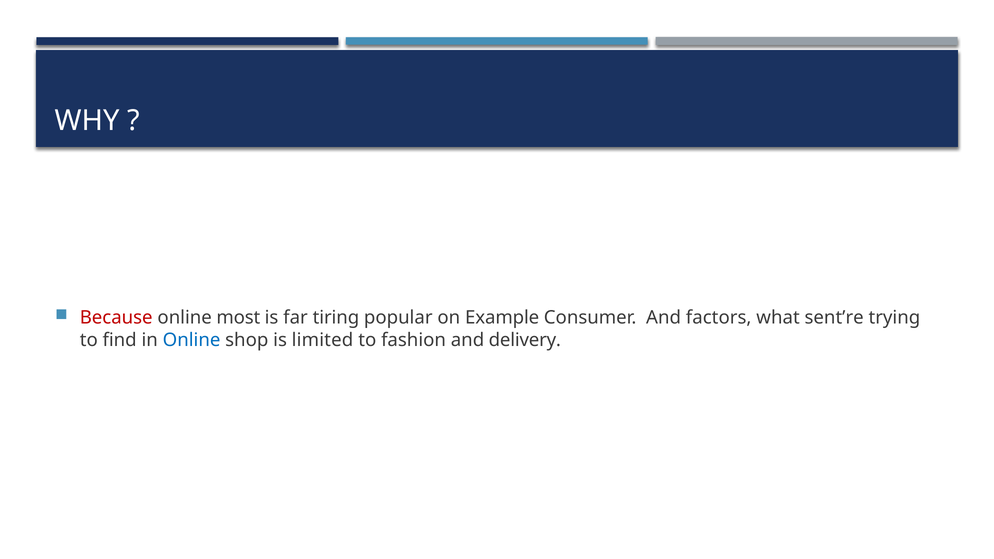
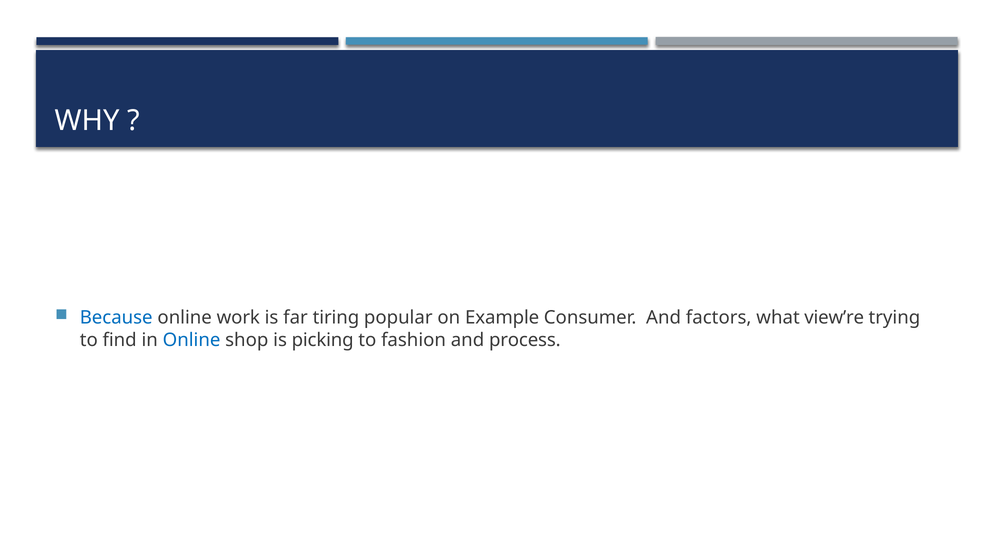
Because colour: red -> blue (116, 318)
most: most -> work (238, 318)
sent’re: sent’re -> view’re (834, 318)
limited: limited -> picking (323, 340)
delivery: delivery -> process (525, 340)
